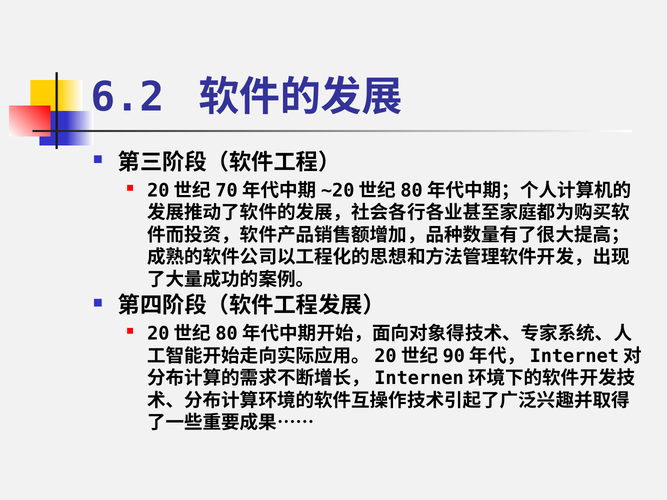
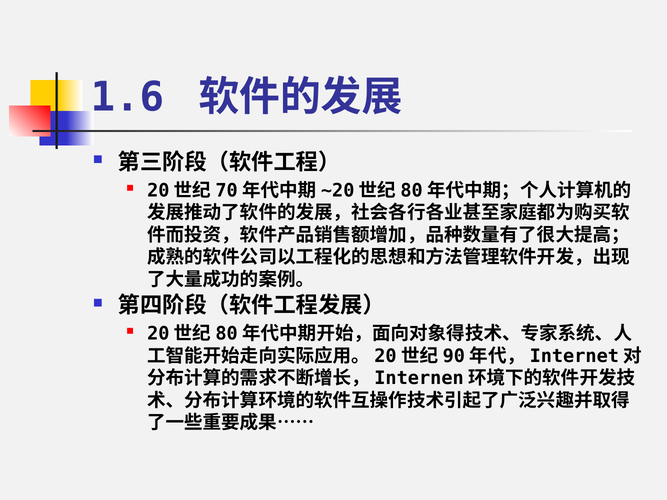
6.2: 6.2 -> 1.6 (127, 97)
